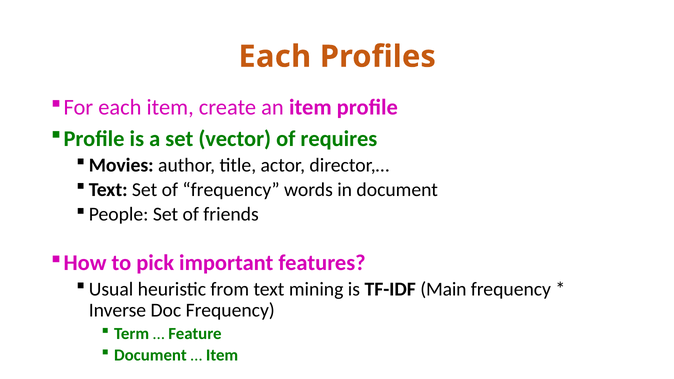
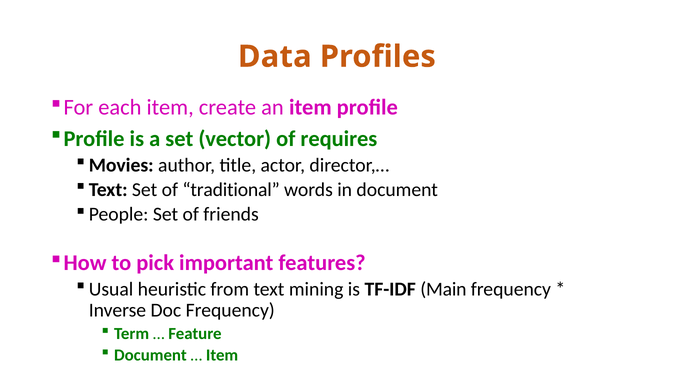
Each: Each -> Data (275, 57)
of frequency: frequency -> traditional (231, 190)
